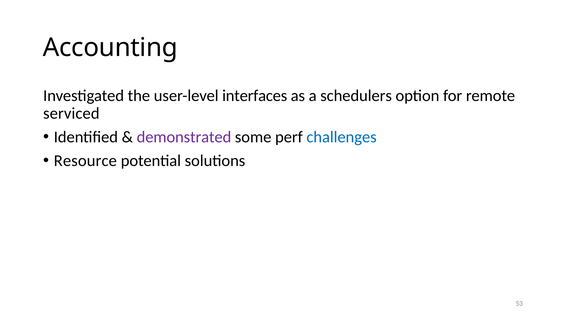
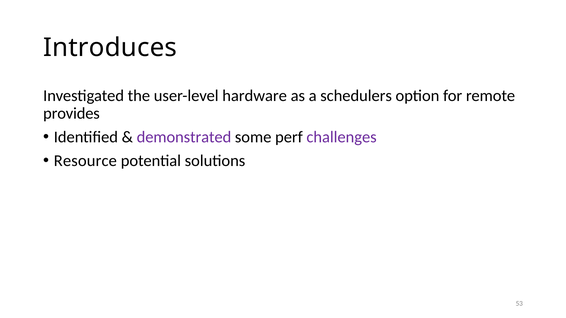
Accounting: Accounting -> Introduces (110, 48)
interfaces: interfaces -> hardware (255, 96)
serviced: serviced -> provides (71, 114)
challenges colour: blue -> purple (342, 137)
